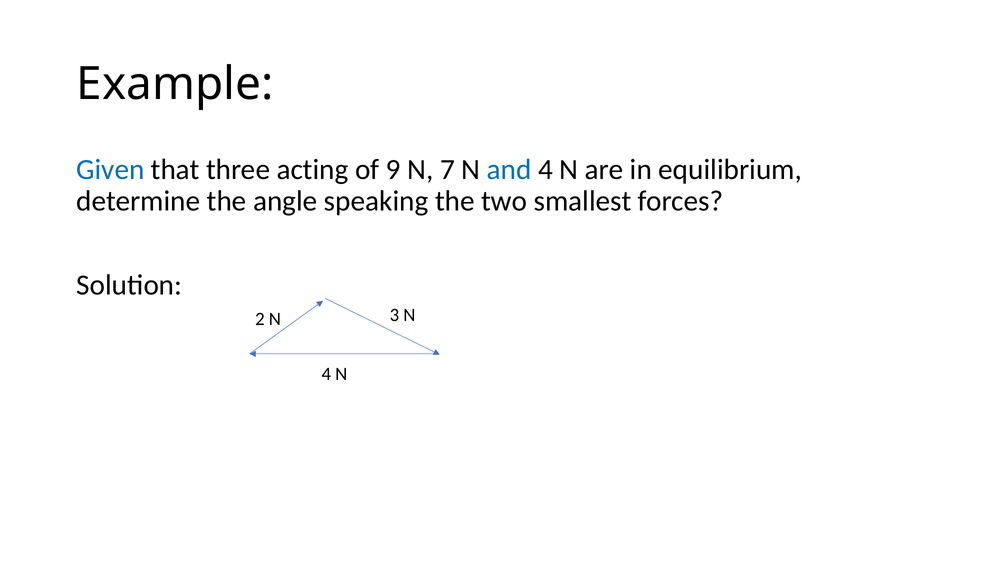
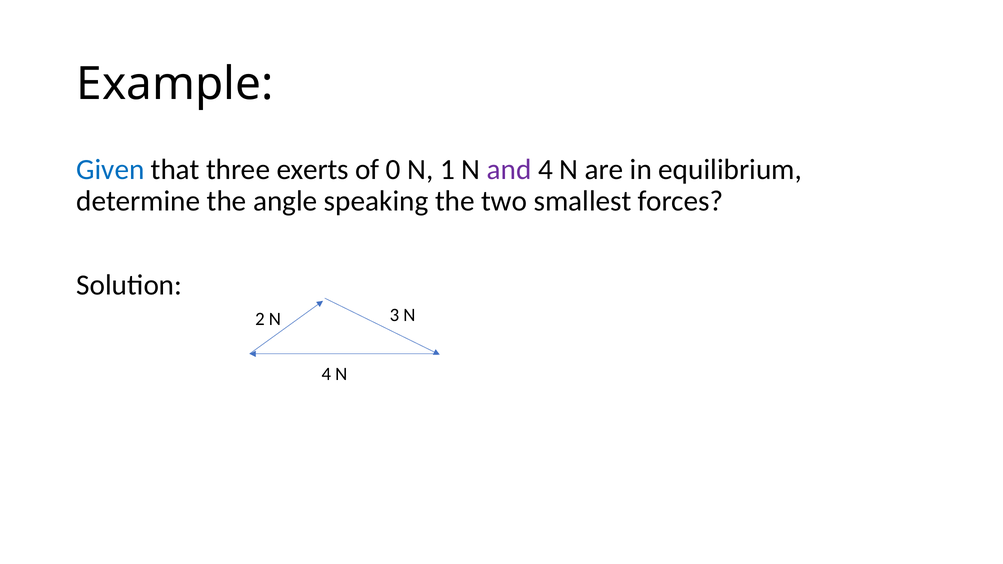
acting: acting -> exerts (313, 170)
9: 9 -> 0 (393, 170)
7: 7 -> 1 (447, 170)
and colour: blue -> purple (509, 170)
